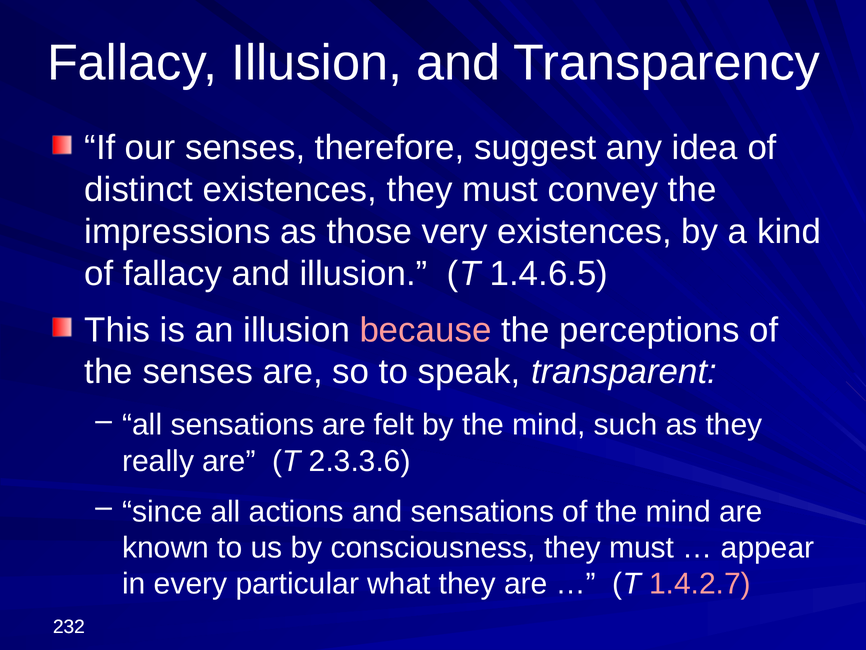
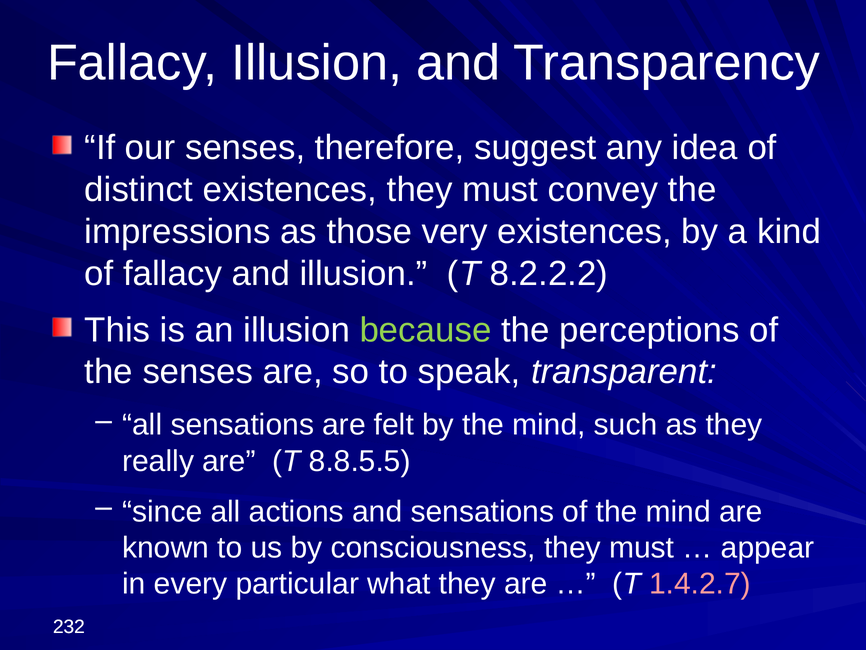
1.4.6.5: 1.4.6.5 -> 8.2.2.2 (549, 273)
because colour: pink -> light green (426, 330)
2.3.3.6: 2.3.3.6 -> 8.8.5.5 (360, 461)
